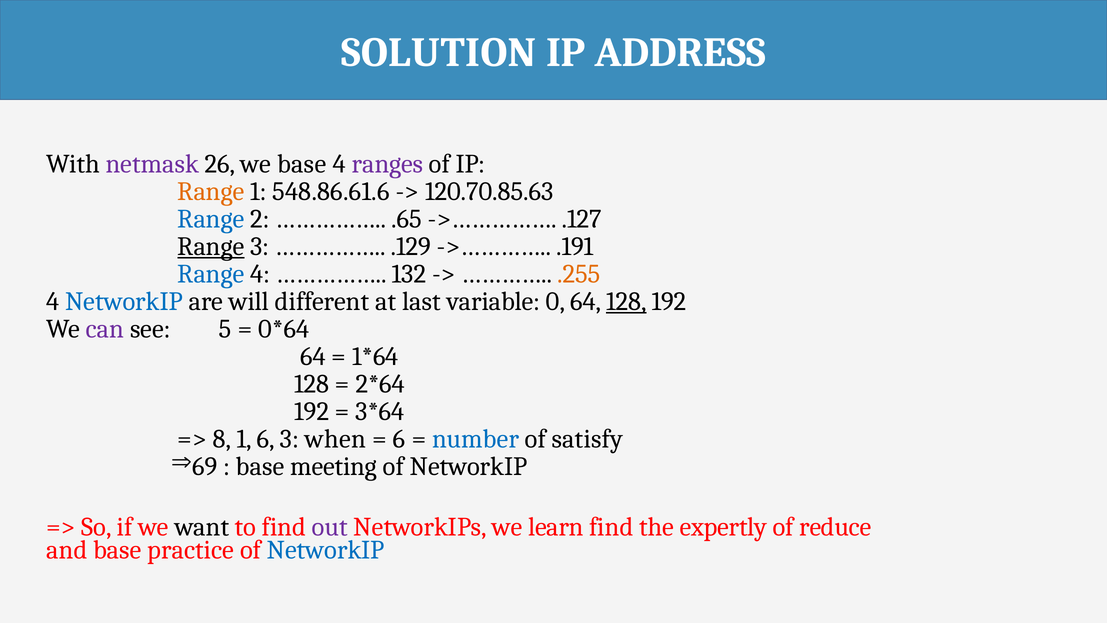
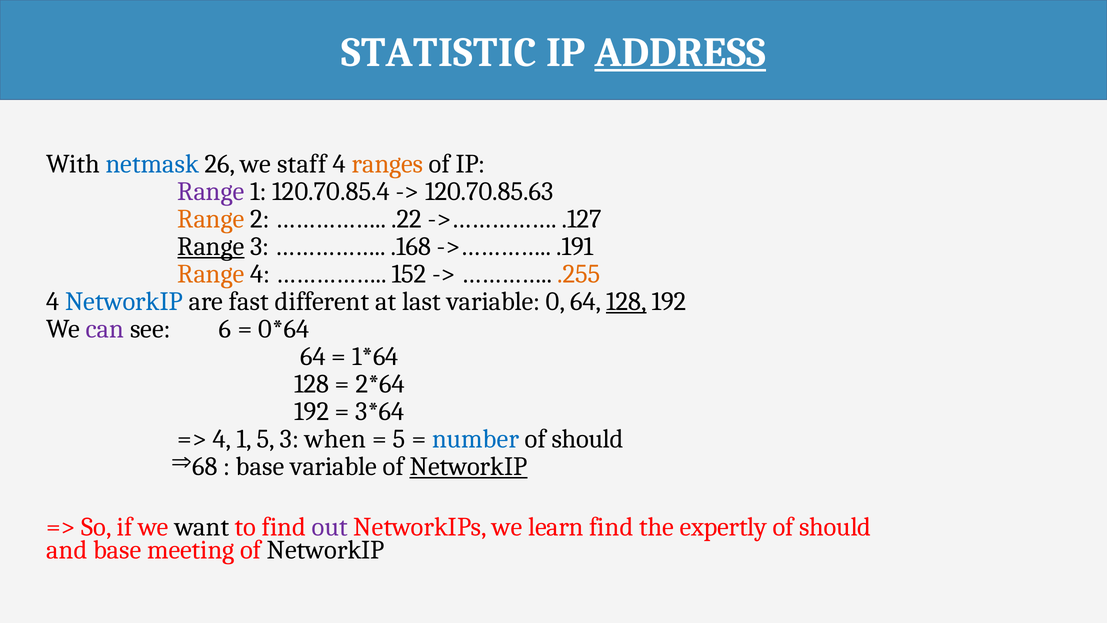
SOLUTION: SOLUTION -> STATISTIC (439, 53)
ADDRESS underline: none -> present (680, 53)
netmask colour: purple -> blue (152, 164)
we base: base -> staff (302, 164)
ranges colour: purple -> orange (387, 164)
Range colour: orange -> purple (211, 191)
548.86.61.6: 548.86.61.6 -> 120.70.85.4 (331, 191)
Range colour: blue -> orange (211, 219)
.65: .65 -> .22 (406, 219)
.129: .129 -> .168 (411, 246)
Range colour: blue -> orange (211, 274)
132: 132 -> 152 (409, 274)
will: will -> fast (249, 301)
5: 5 -> 6 (225, 329)
8: 8 -> 4 (222, 439)
1 6: 6 -> 5 (266, 439)
6: 6 -> 5 (399, 439)
satisfy: satisfy -> should (588, 439)
69: 69 -> 68 (205, 466)
base meeting: meeting -> variable (334, 466)
NetworkIP underline: none -> present (469, 466)
reduce: reduce -> should (835, 527)
practice: practice -> meeting (191, 550)
NetworkIP colour: blue -> black (326, 550)
